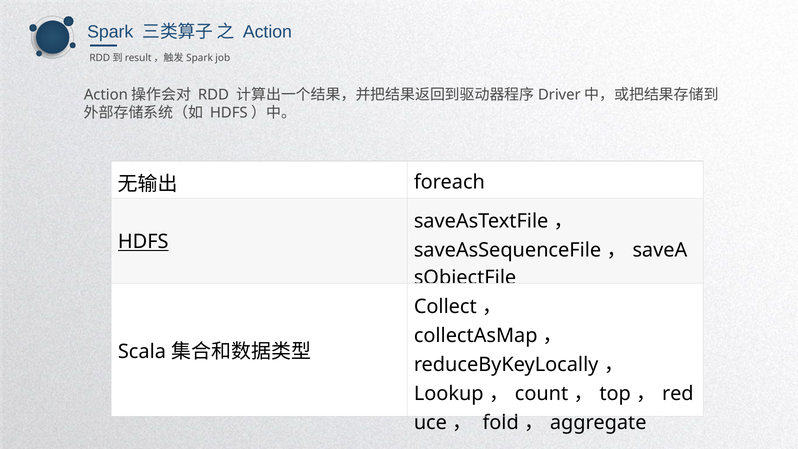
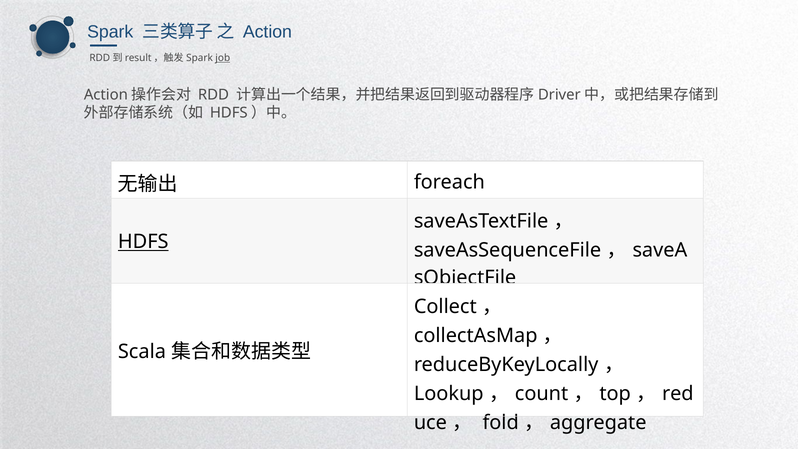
job underline: none -> present (223, 58)
